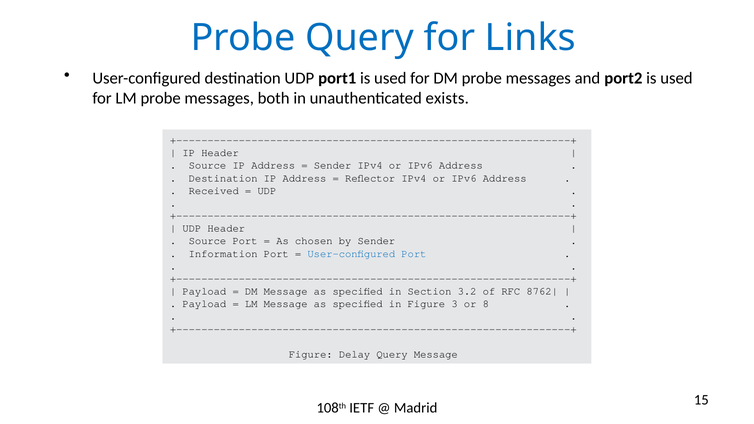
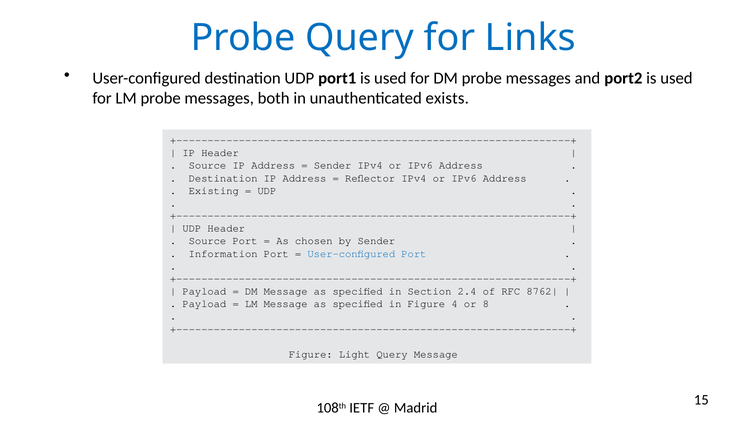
Received: Received -> Existing (214, 191)
3.2: 3.2 -> 2.4 (467, 291)
3: 3 -> 4 (455, 304)
Delay: Delay -> Light (355, 354)
